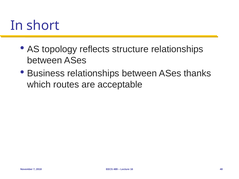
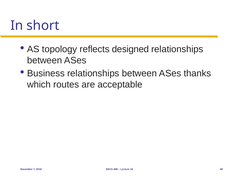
structure: structure -> designed (130, 49)
